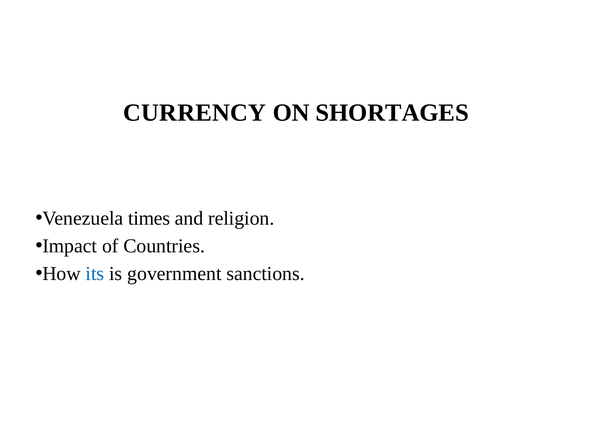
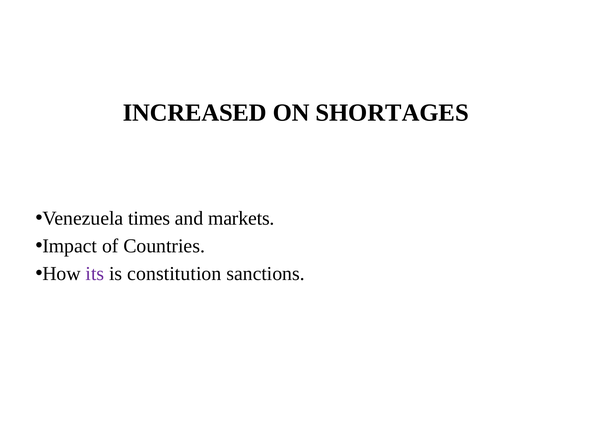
CURRENCY: CURRENCY -> INCREASED (195, 113)
religion: religion -> markets (241, 218)
its colour: blue -> purple (95, 274)
government: government -> constitution (174, 274)
